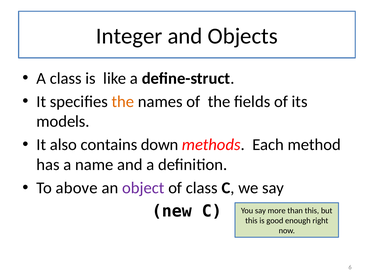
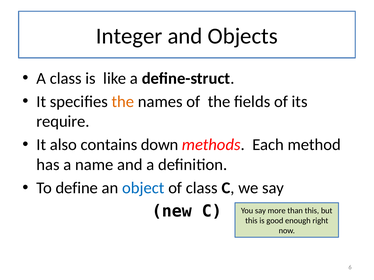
models: models -> require (63, 122)
above: above -> define (77, 188)
object colour: purple -> blue (143, 188)
